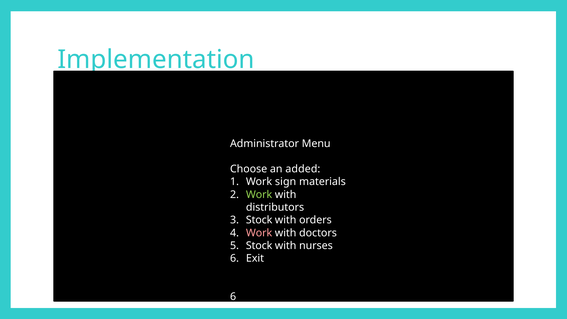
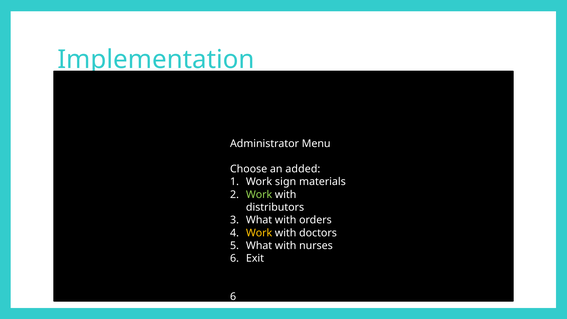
Stock: Stock -> What (259, 220)
Work colour: pink -> yellow (259, 233)
Stock: Stock -> What (259, 246)
